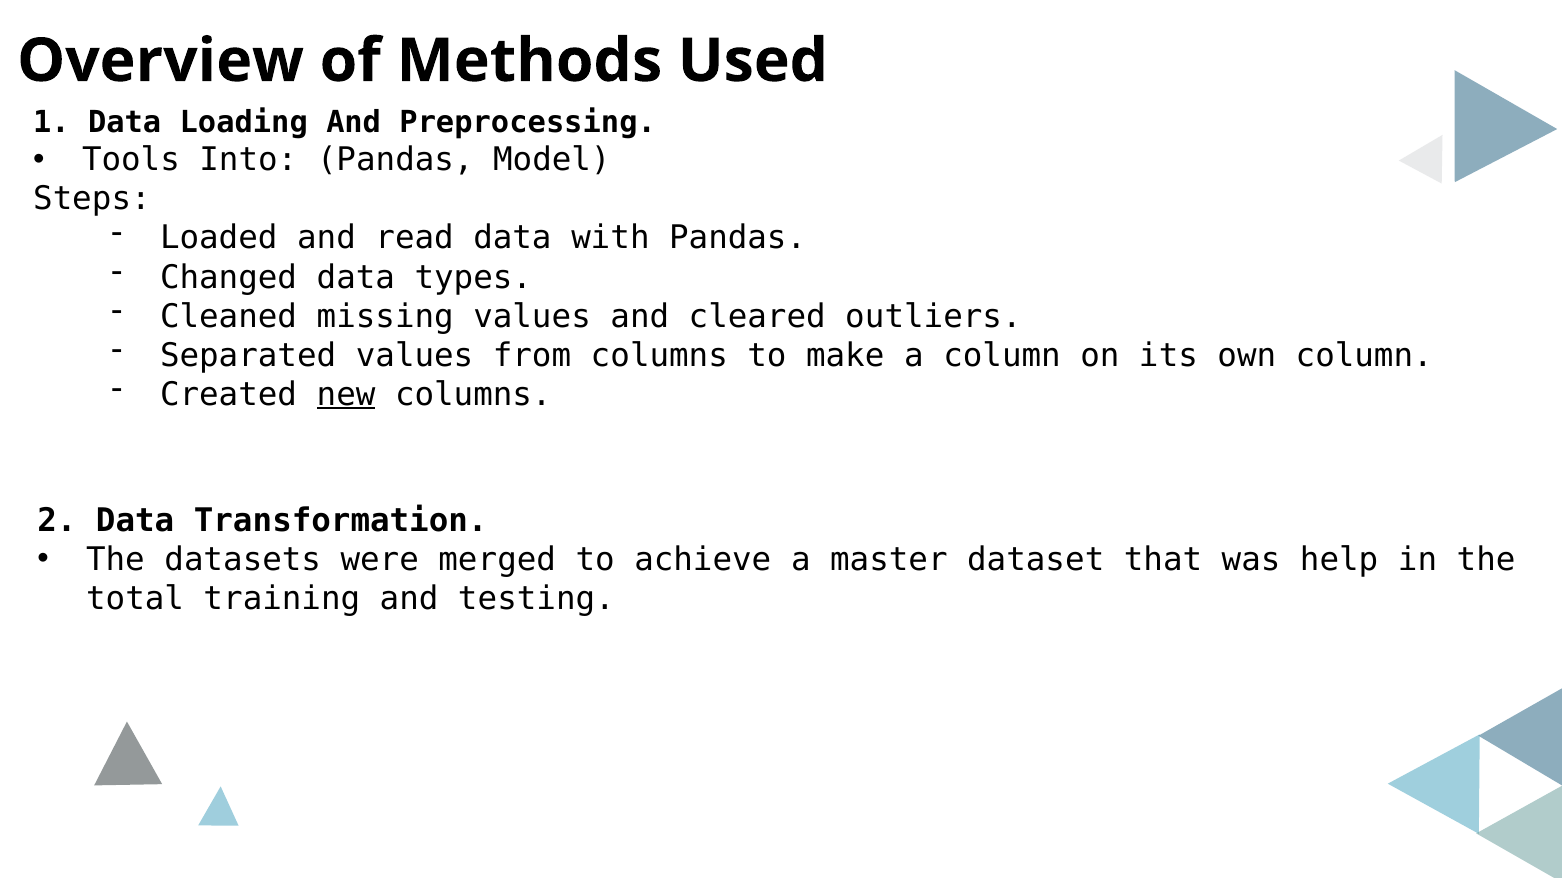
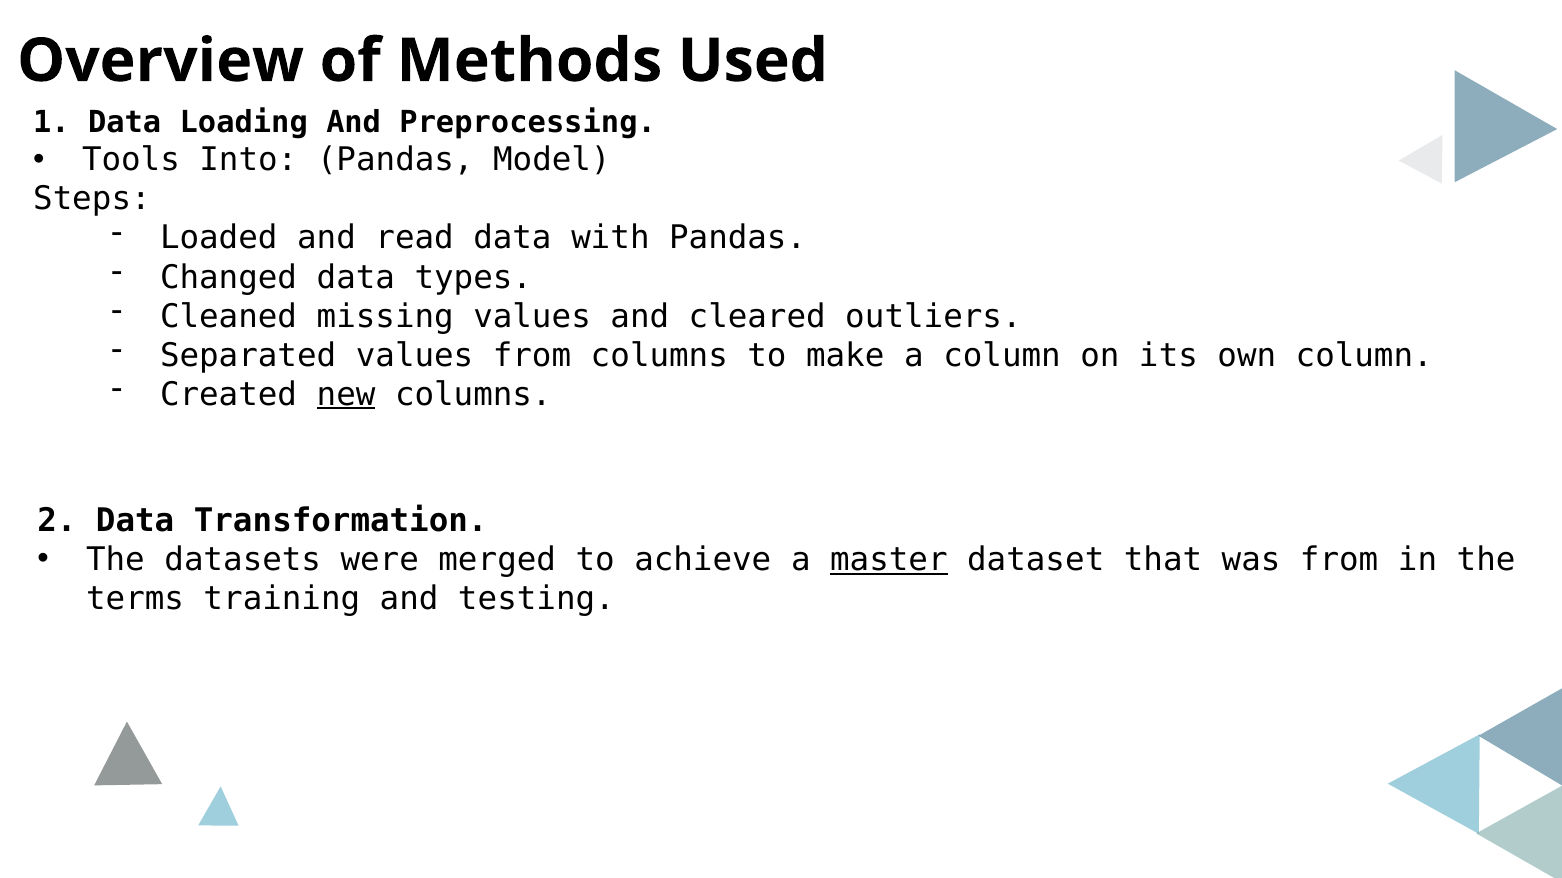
master underline: none -> present (889, 560)
was help: help -> from (1339, 560)
total: total -> terms (135, 599)
